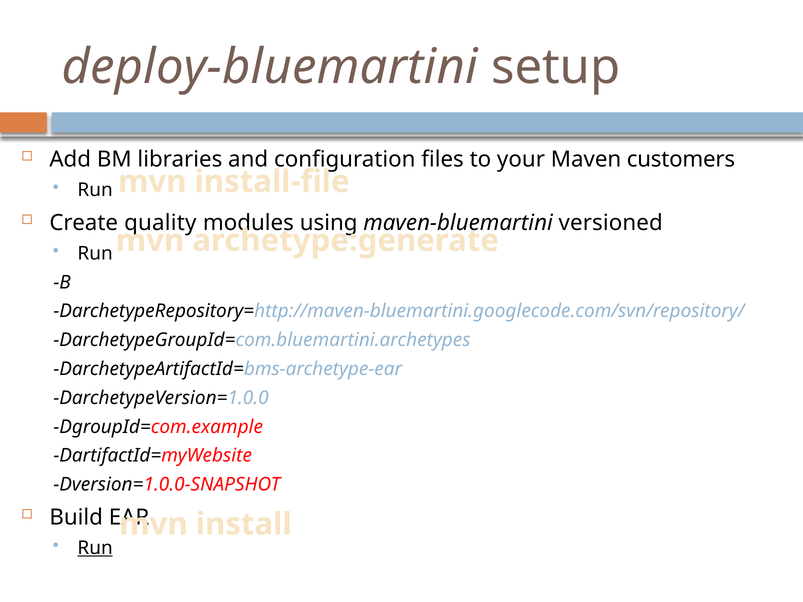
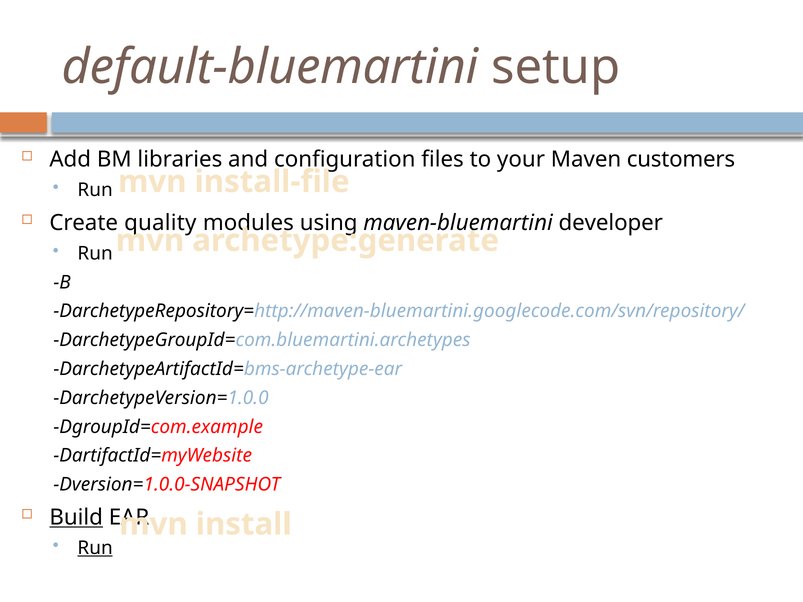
deploy-bluemartini: deploy-bluemartini -> default-bluemartini (270, 67)
versioned: versioned -> developer (611, 223)
Build underline: none -> present (76, 518)
